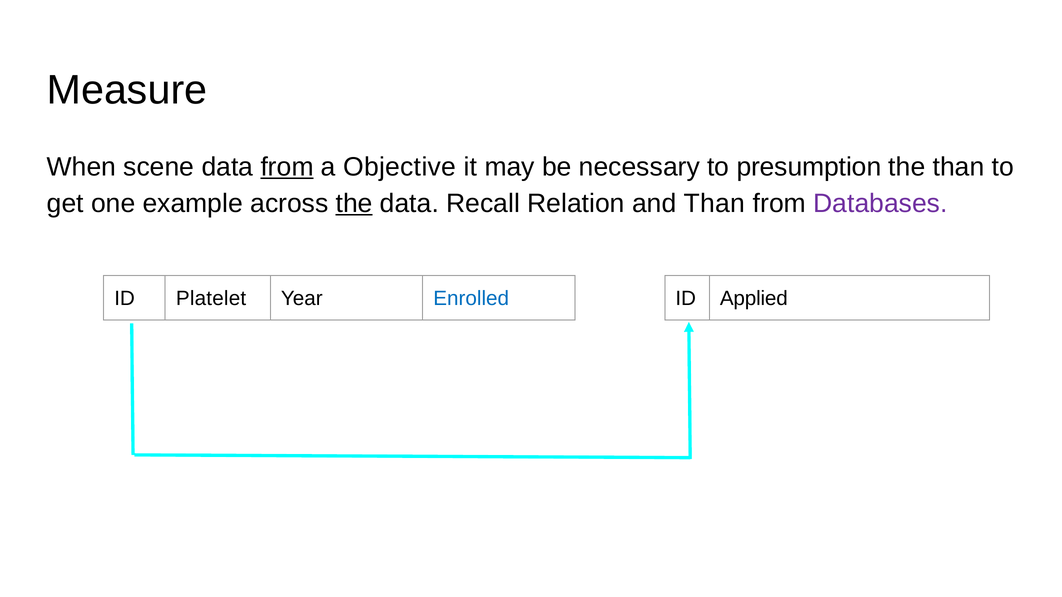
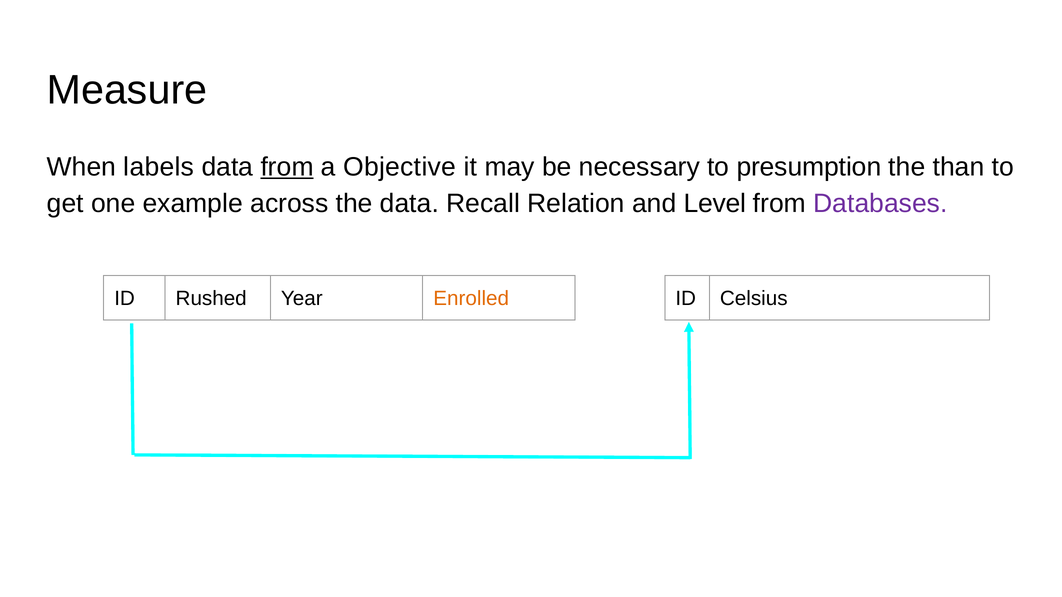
scene: scene -> labels (159, 167)
the underline: present -> none (354, 204)
and Than: Than -> Level (715, 204)
Platelet: Platelet -> Rushed (211, 298)
Enrolled colour: blue -> orange (471, 298)
Applied: Applied -> Celsius (754, 298)
